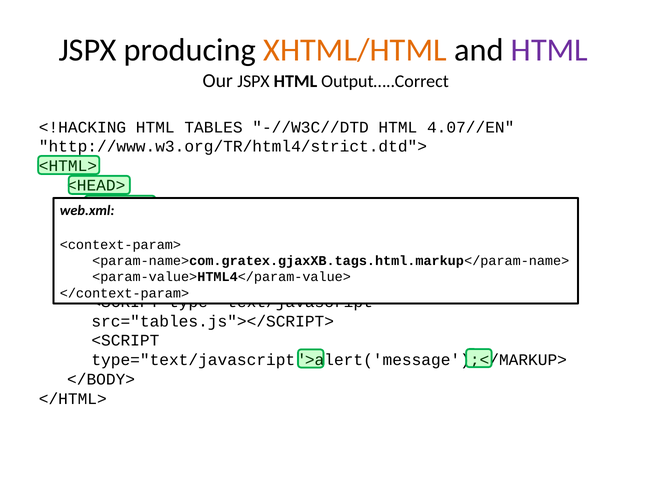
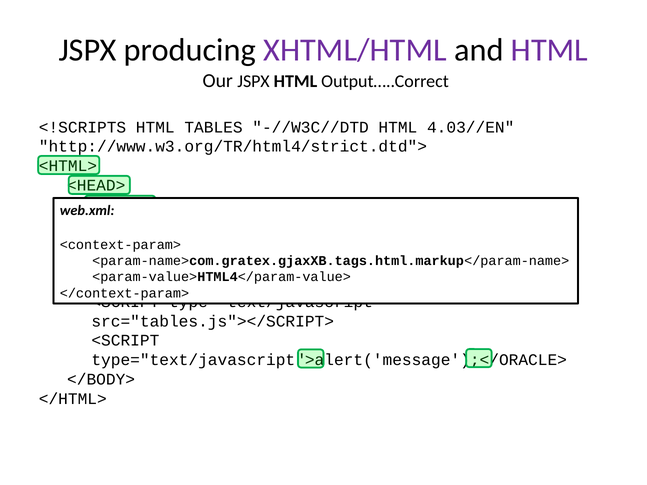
XHTML/HTML colour: orange -> purple (355, 50)
<!HACKING: <!HACKING -> <!SCRIPTS (82, 127)
4.07//EN: 4.07//EN -> 4.03//EN (471, 127)
type="text/javascript">alert('message');</MARKUP>: type="text/javascript">alert('message');</MARKUP> -> type="text/javascript">alert('message');</ORACLE> (329, 360)
